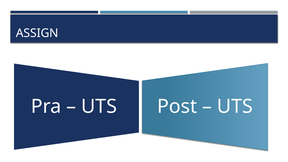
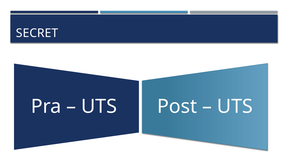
ASSIGN: ASSIGN -> SECRET (37, 33)
